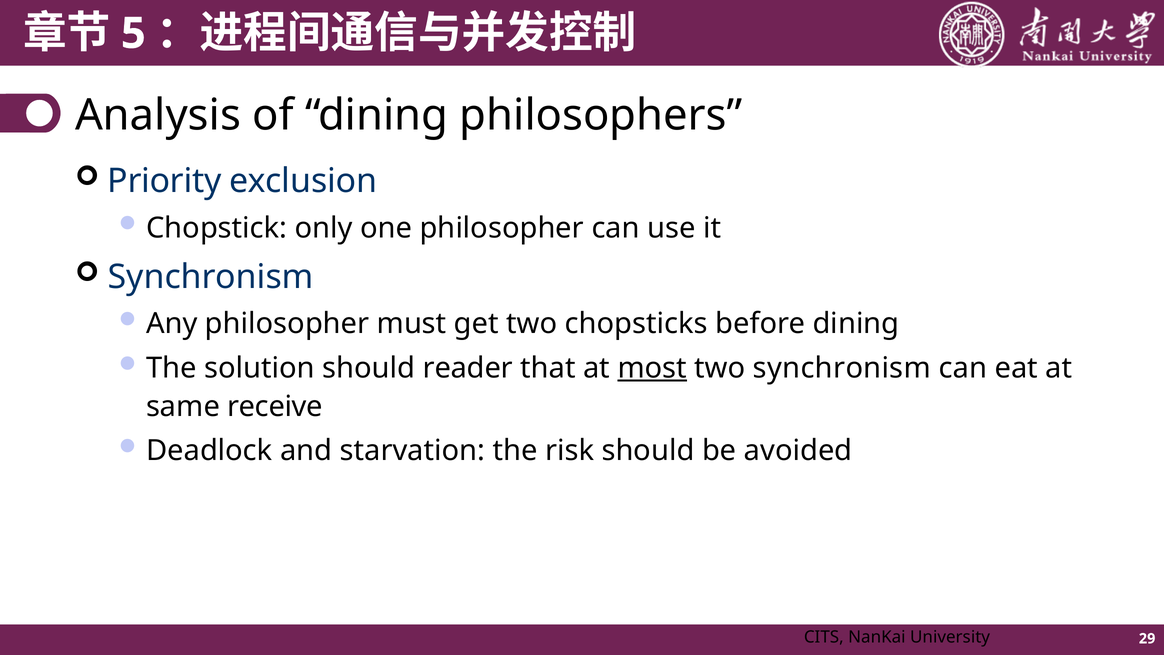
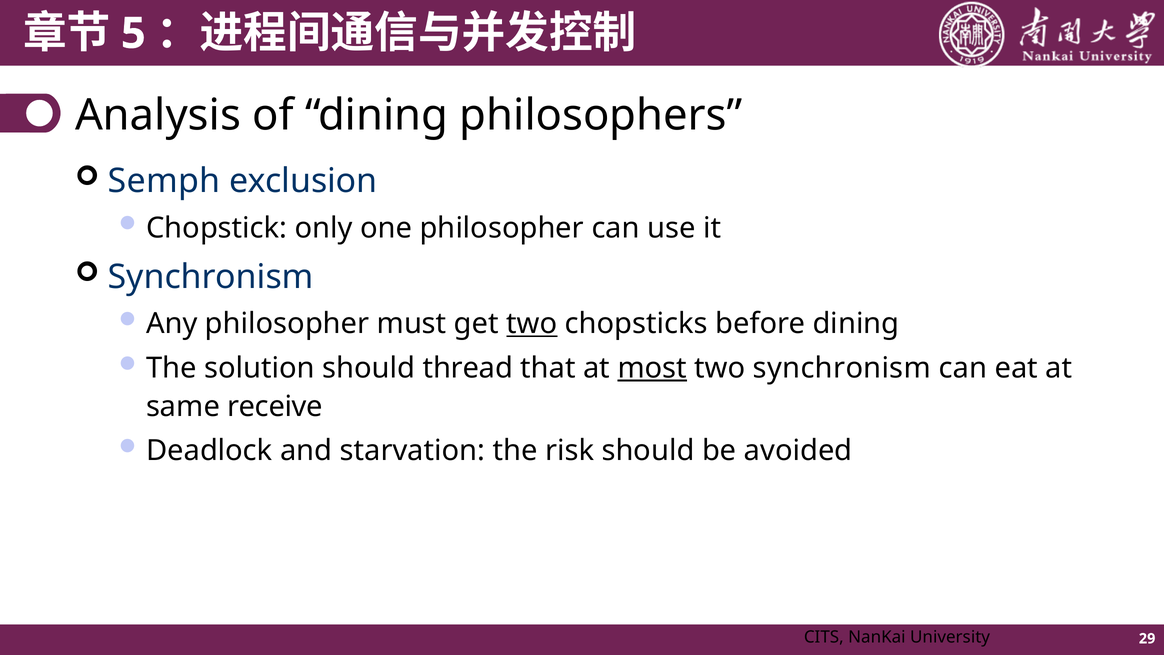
Priority: Priority -> Semph (164, 181)
two underline: none -> present (532, 324)
reader: reader -> thread (468, 368)
